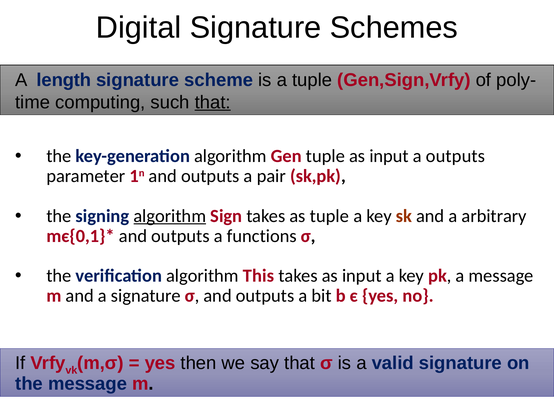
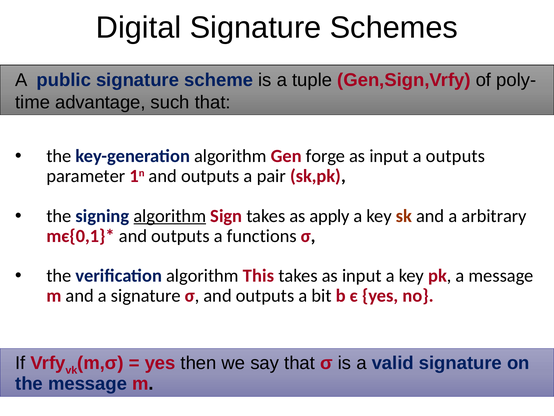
length: length -> public (64, 80)
computing: computing -> advantage (100, 102)
that underline: present -> none (213, 102)
Gen tuple: tuple -> forge (326, 156)
as tuple: tuple -> apply (330, 216)
